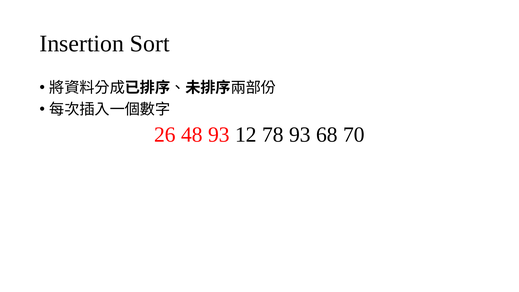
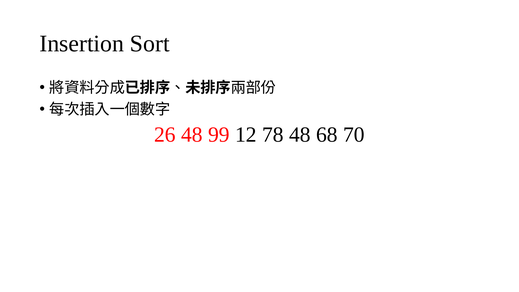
48 93: 93 -> 99 (219, 135)
78 93: 93 -> 48 (300, 135)
